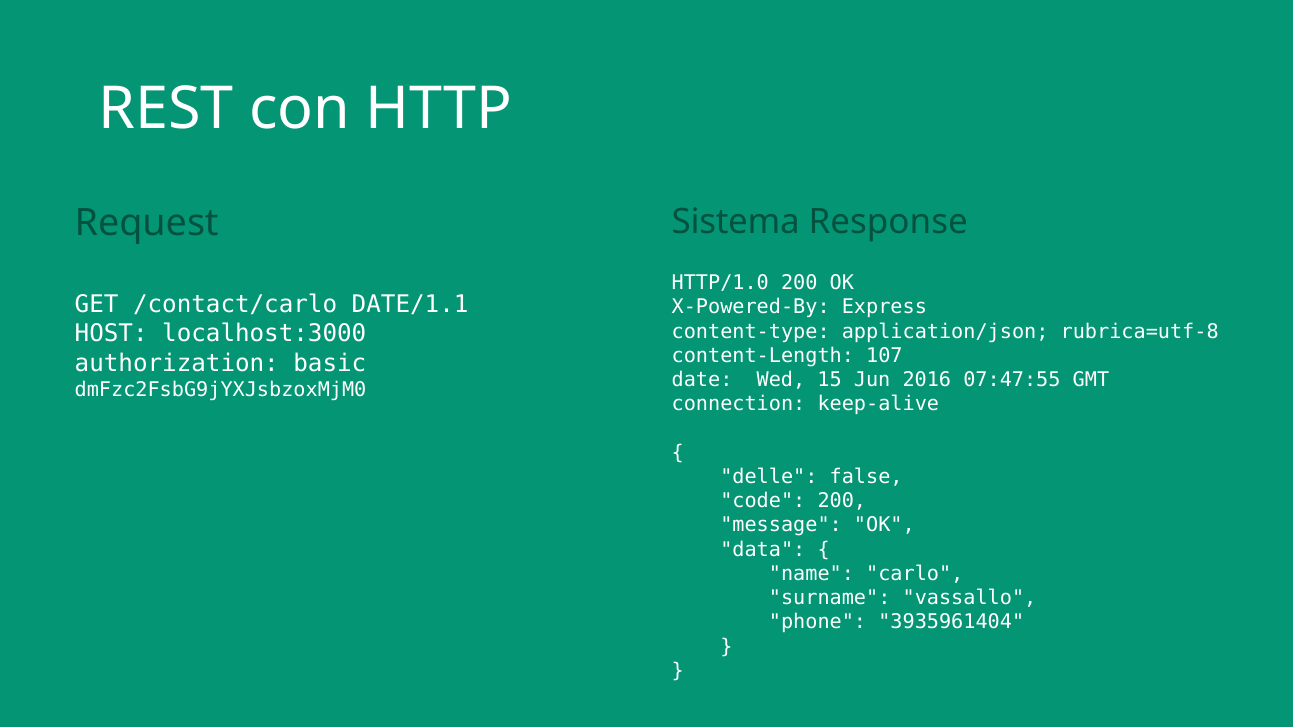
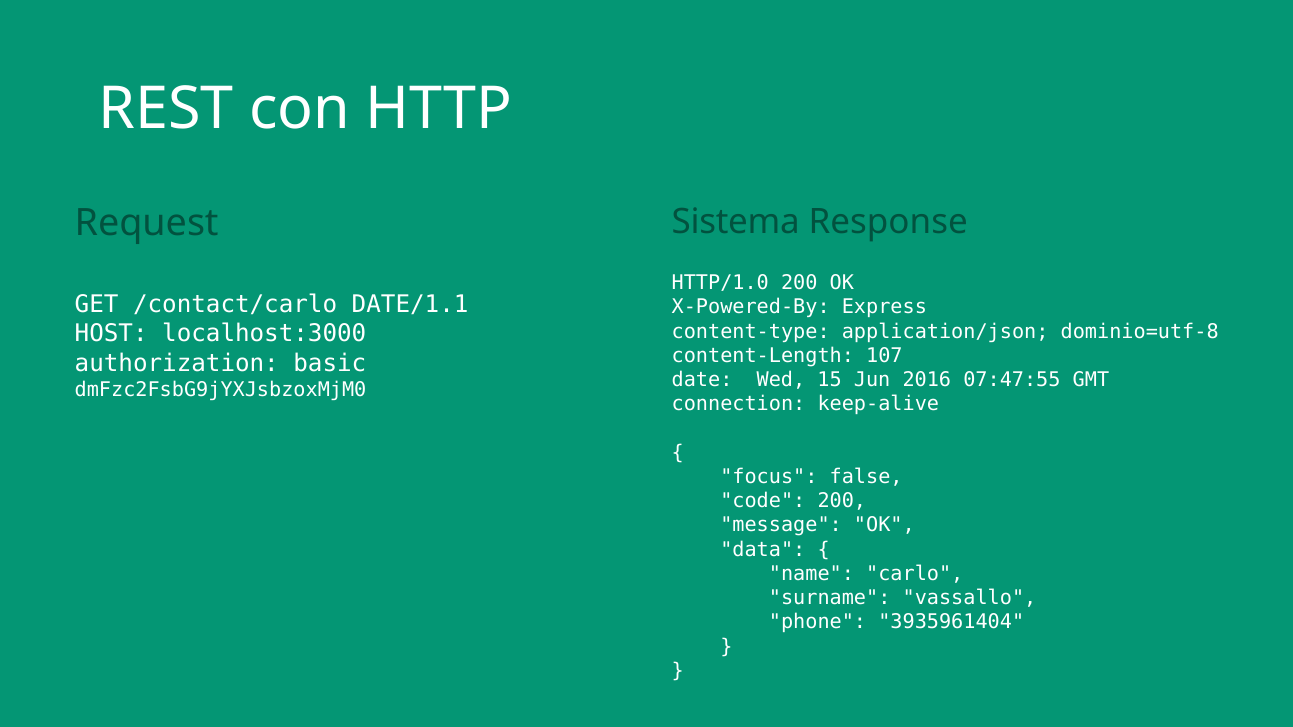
rubrica=utf-8: rubrica=utf-8 -> dominio=utf-8 (1140, 332)
delle: delle -> focus (769, 477)
